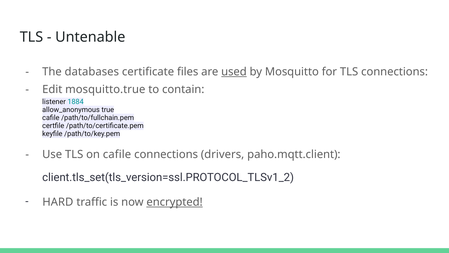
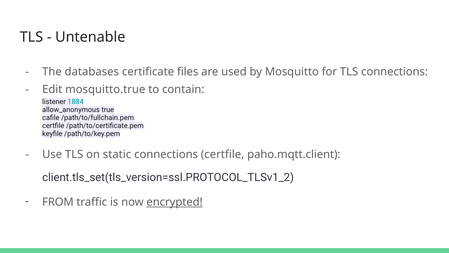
used underline: present -> none (234, 72)
on cafile: cafile -> static (117, 154)
connections drivers: drivers -> certfile (223, 154)
HARD: HARD -> FROM (58, 202)
